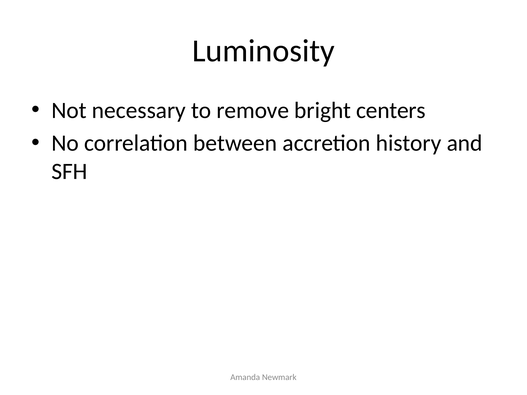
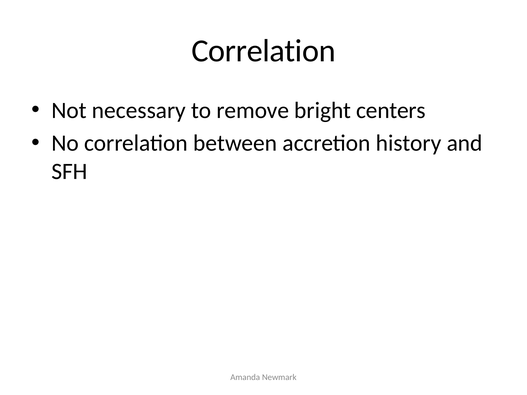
Luminosity: Luminosity -> Correlation (264, 51)
